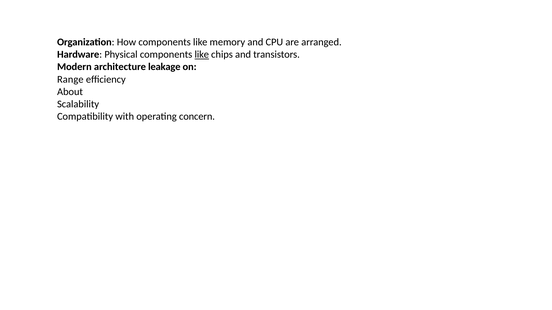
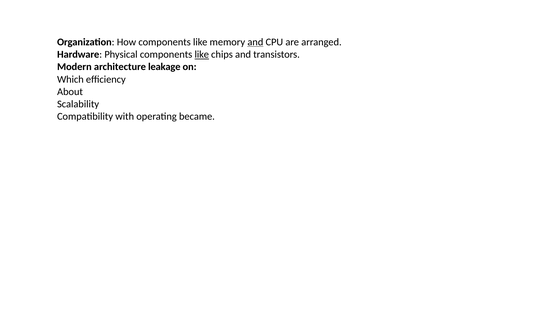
and underline: none -> present (255, 42)
Range: Range -> Which (70, 79)
concern: concern -> became (197, 117)
